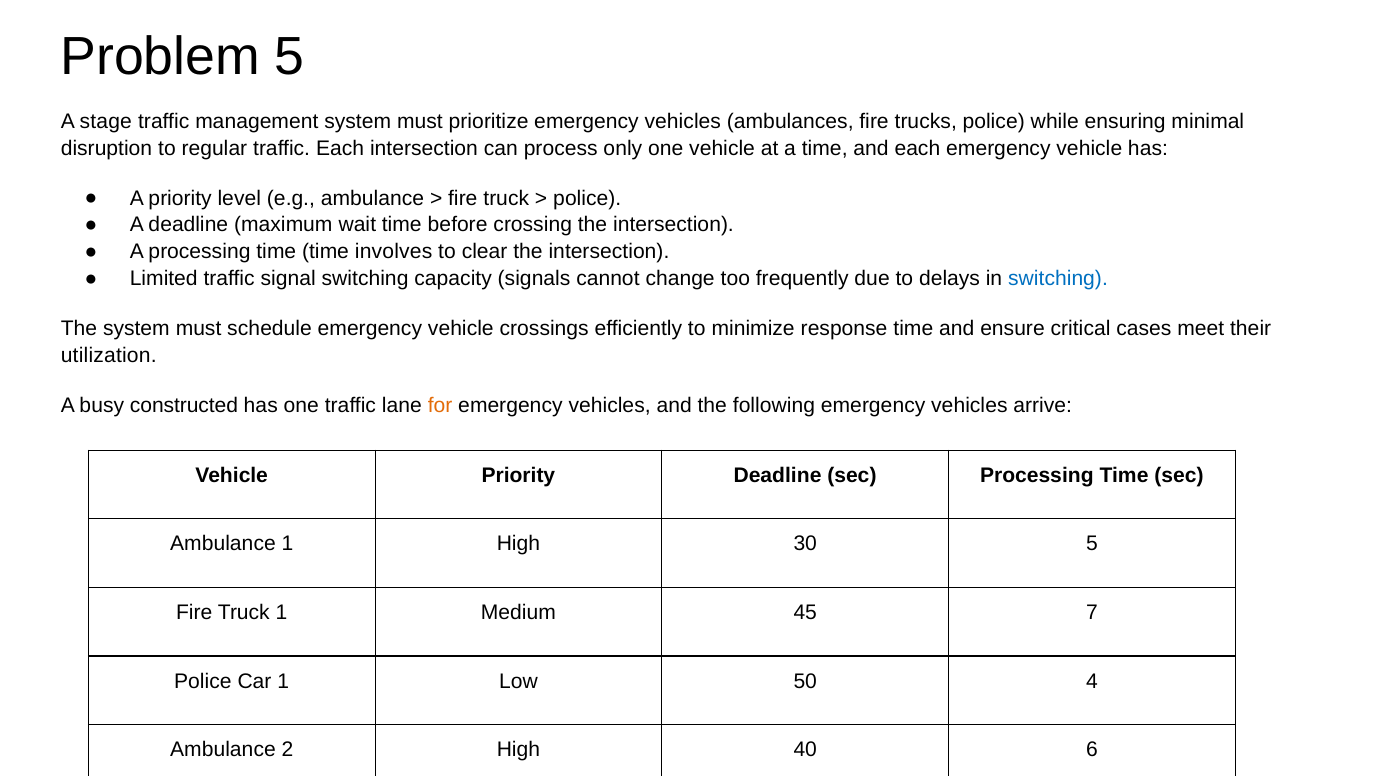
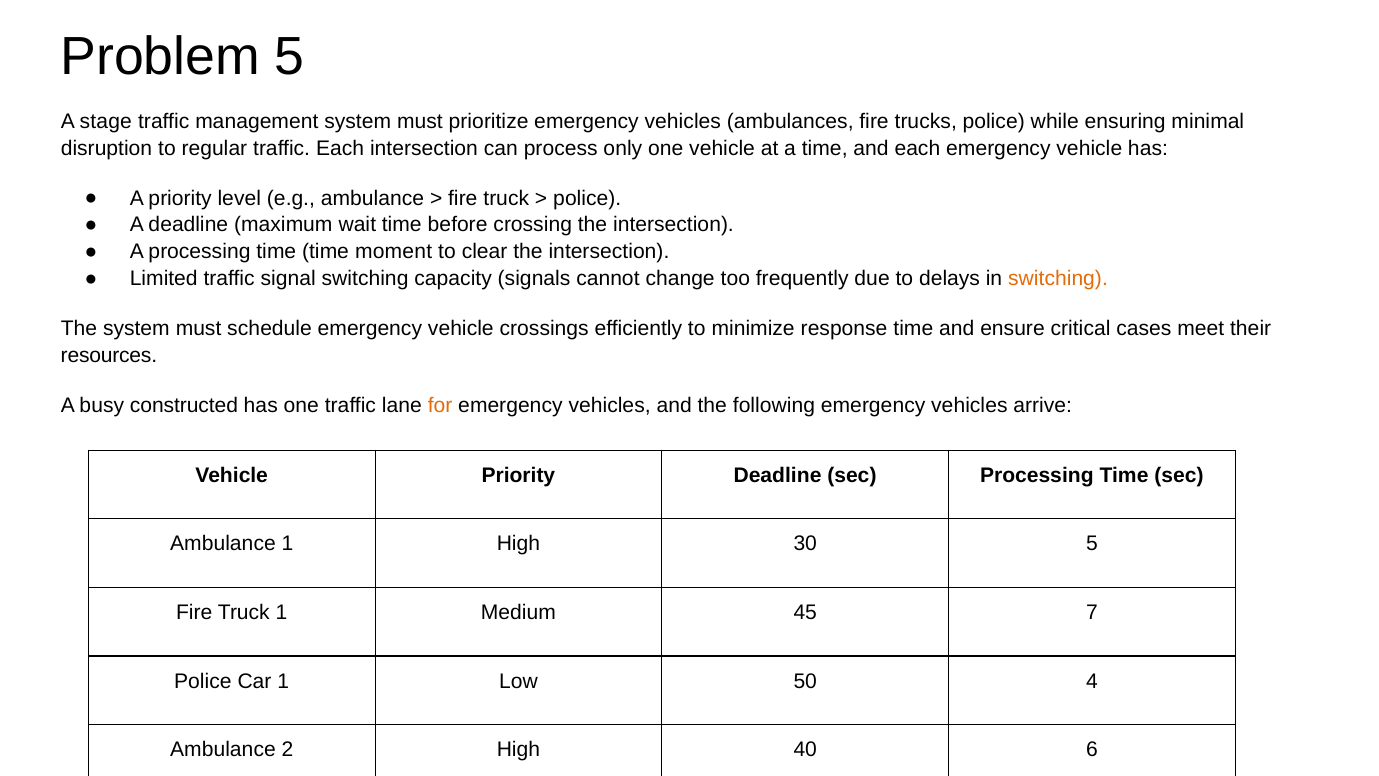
involves: involves -> moment (394, 252)
switching colour: blue -> orange (1058, 279)
utilization: utilization -> resources (109, 356)
